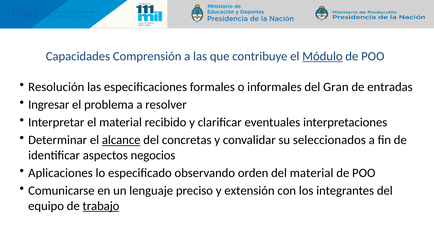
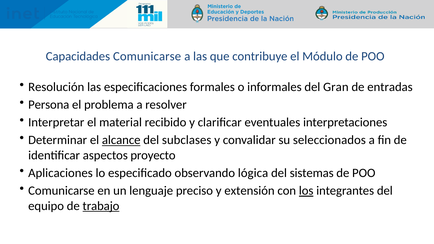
Capacidades Comprensión: Comprensión -> Comunicarse (147, 56)
Módulo underline: present -> none (322, 56)
Ingresar: Ingresar -> Persona (49, 105)
concretas: concretas -> subclases (187, 140)
negocios: negocios -> proyecto (153, 155)
orden: orden -> lógica (253, 173)
del material: material -> sistemas (312, 173)
los underline: none -> present (306, 191)
